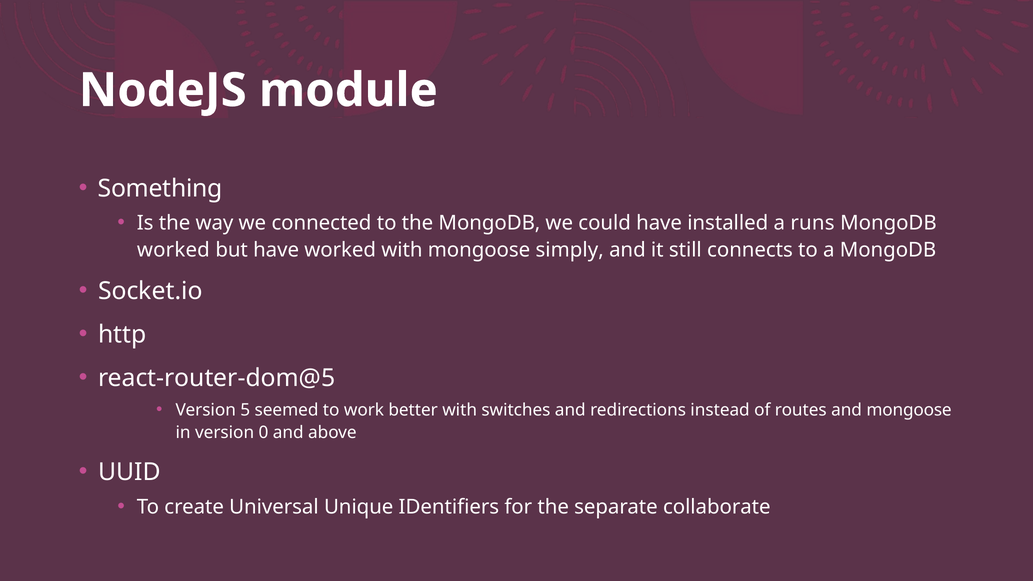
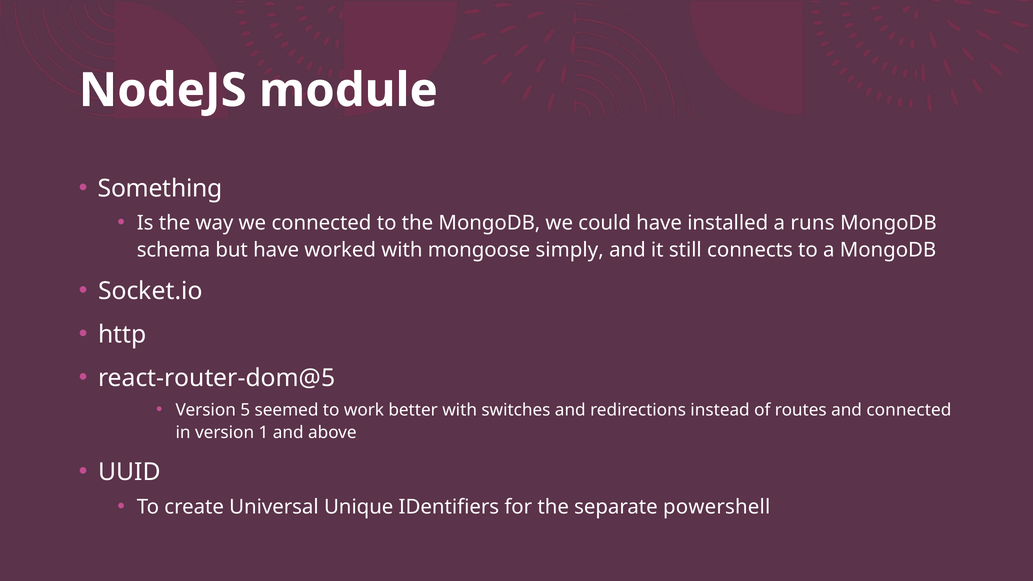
worked: worked -> schema (174, 250)
and mongoose: mongoose -> connected (909, 410)
0: 0 -> 1 (263, 433)
collaborate: collaborate -> powershell (717, 507)
